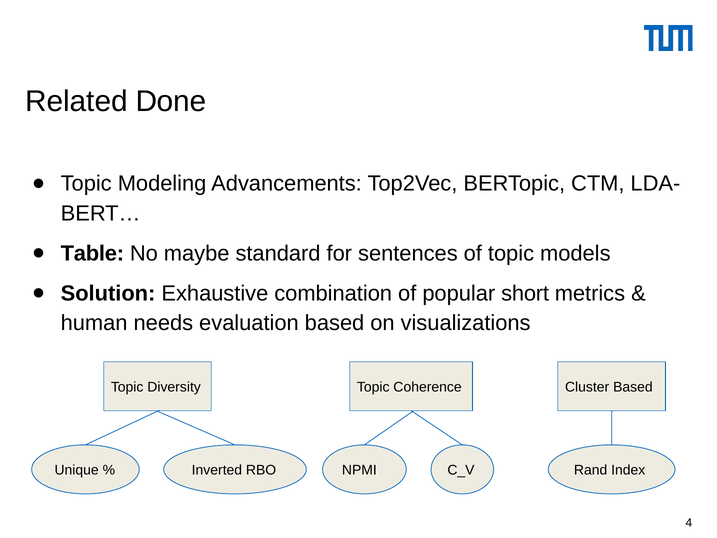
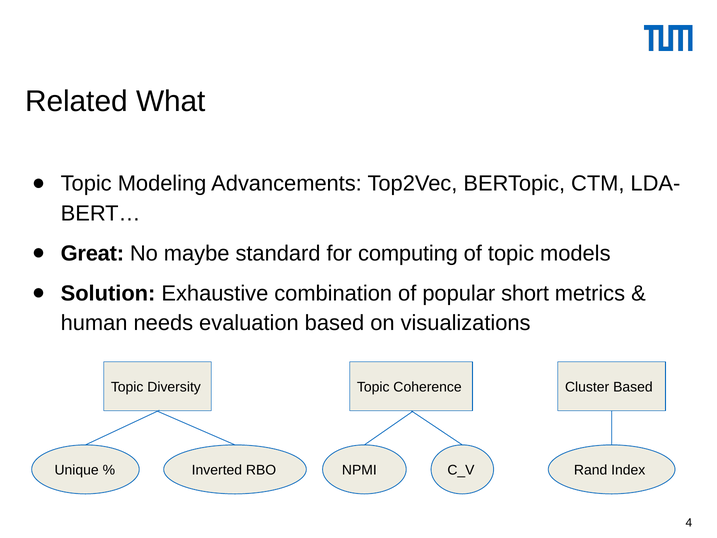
Done: Done -> What (171, 101)
Table: Table -> Great (92, 253)
sentences: sentences -> computing (408, 253)
